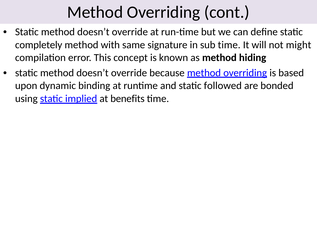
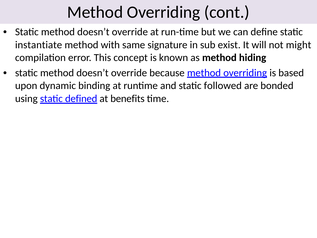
completely: completely -> instantiate (39, 45)
sub time: time -> exist (229, 45)
implied: implied -> defined (81, 98)
